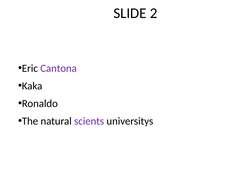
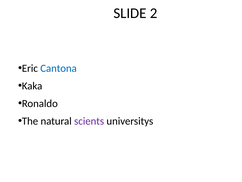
Cantona colour: purple -> blue (59, 68)
